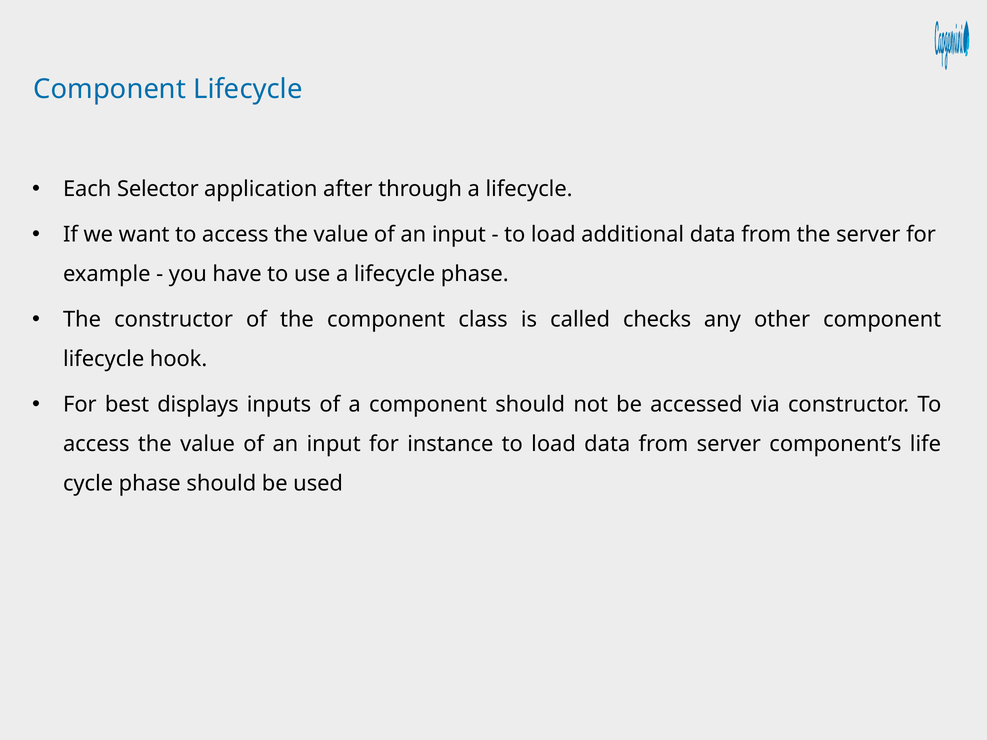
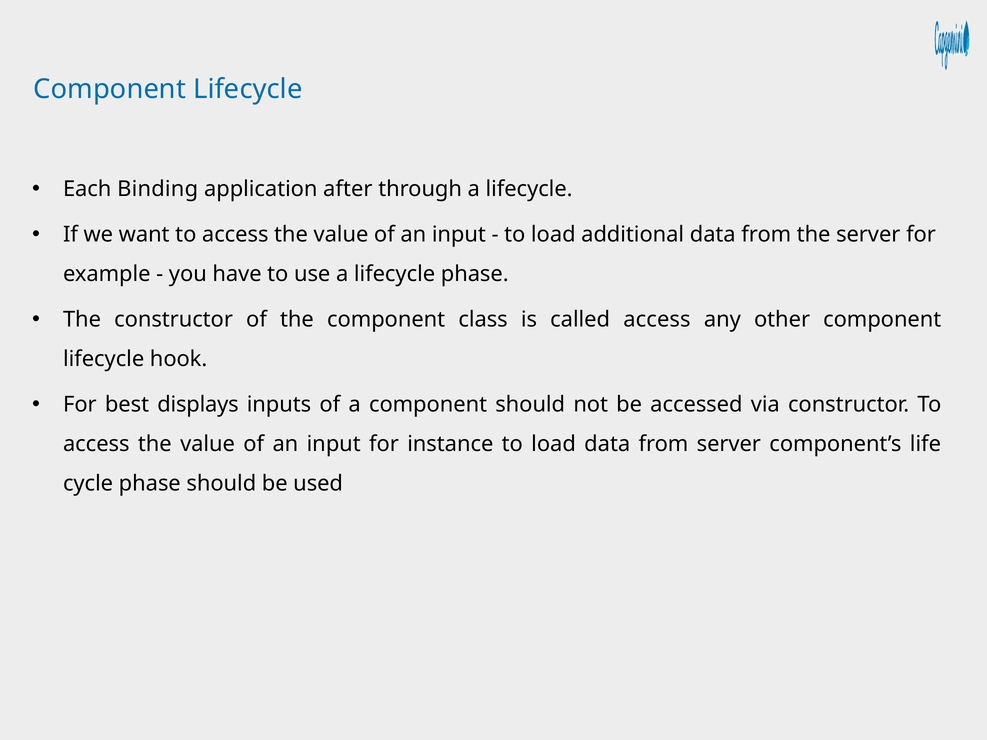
Selector: Selector -> Binding (158, 189)
called checks: checks -> access (657, 320)
